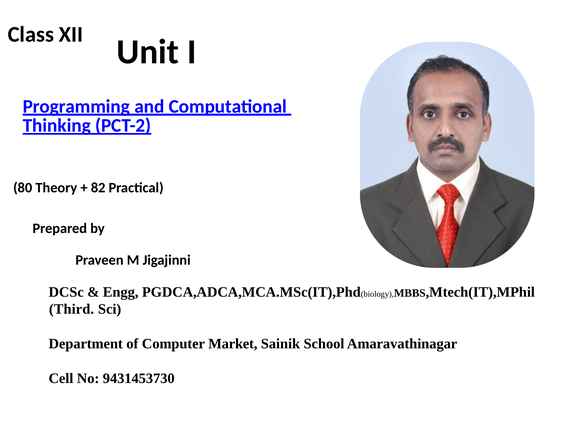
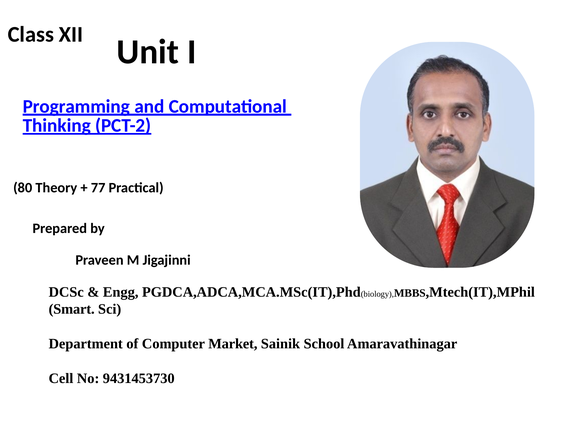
82: 82 -> 77 (98, 187)
Third: Third -> Smart (72, 309)
